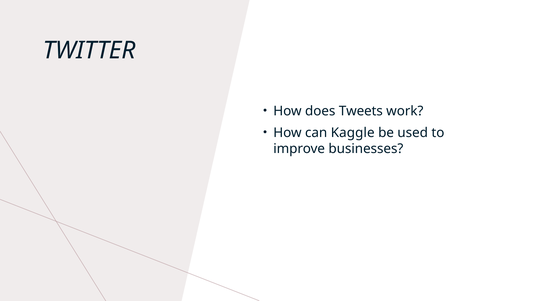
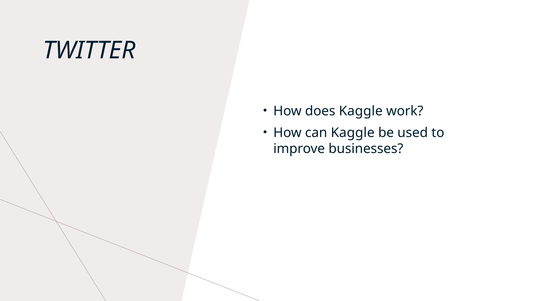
does Tweets: Tweets -> Kaggle (361, 111)
